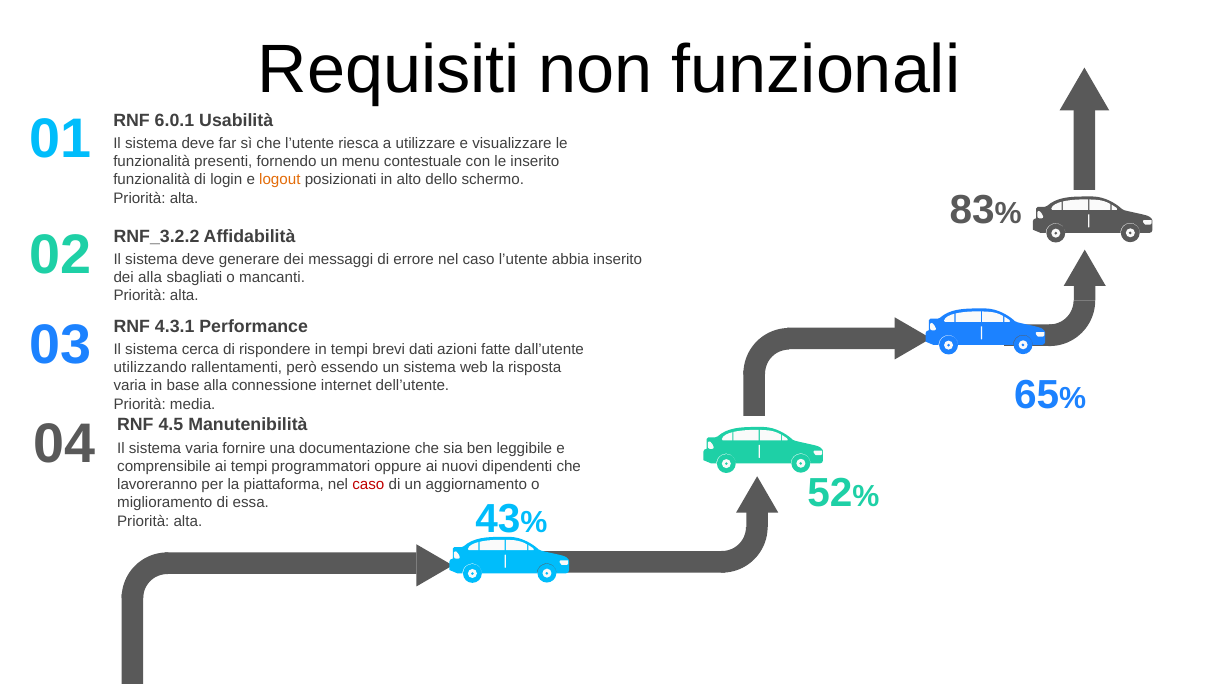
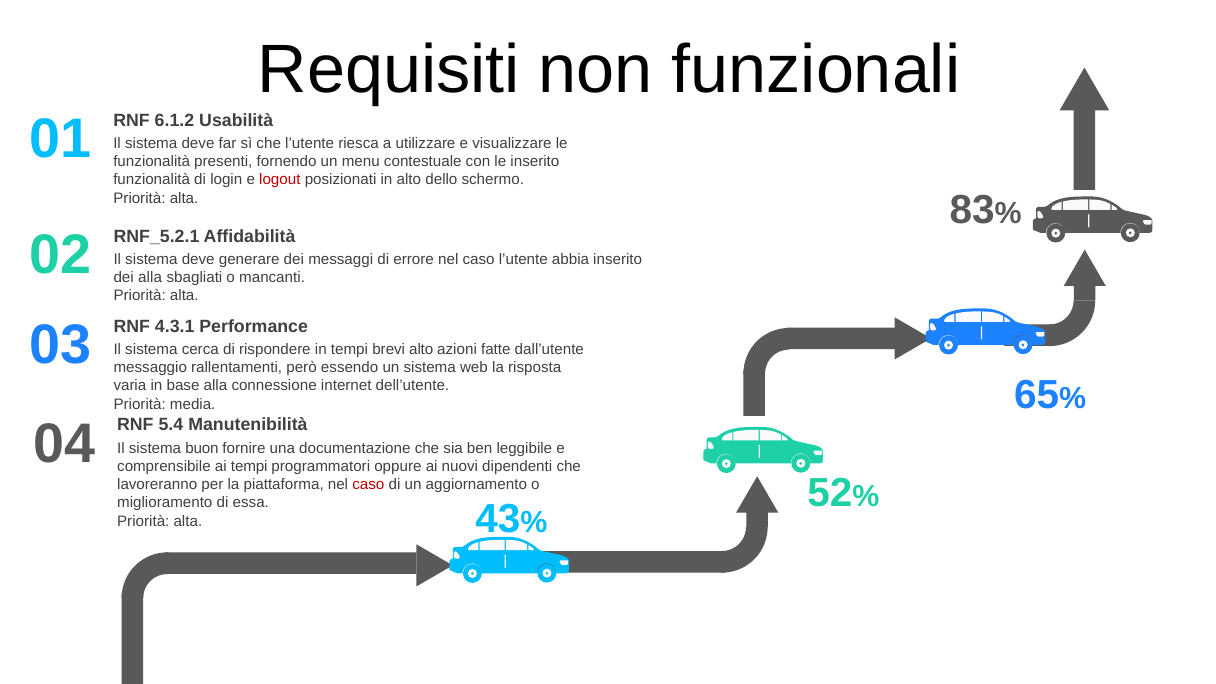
6.0.1: 6.0.1 -> 6.1.2 (174, 120)
logout colour: orange -> red (280, 180)
RNF_3.2.2: RNF_3.2.2 -> RNF_5.2.1 (157, 236)
brevi dati: dati -> alto (421, 349)
utilizzando: utilizzando -> messaggio (150, 368)
4.5: 4.5 -> 5.4 (171, 425)
sistema varia: varia -> buon (202, 448)
